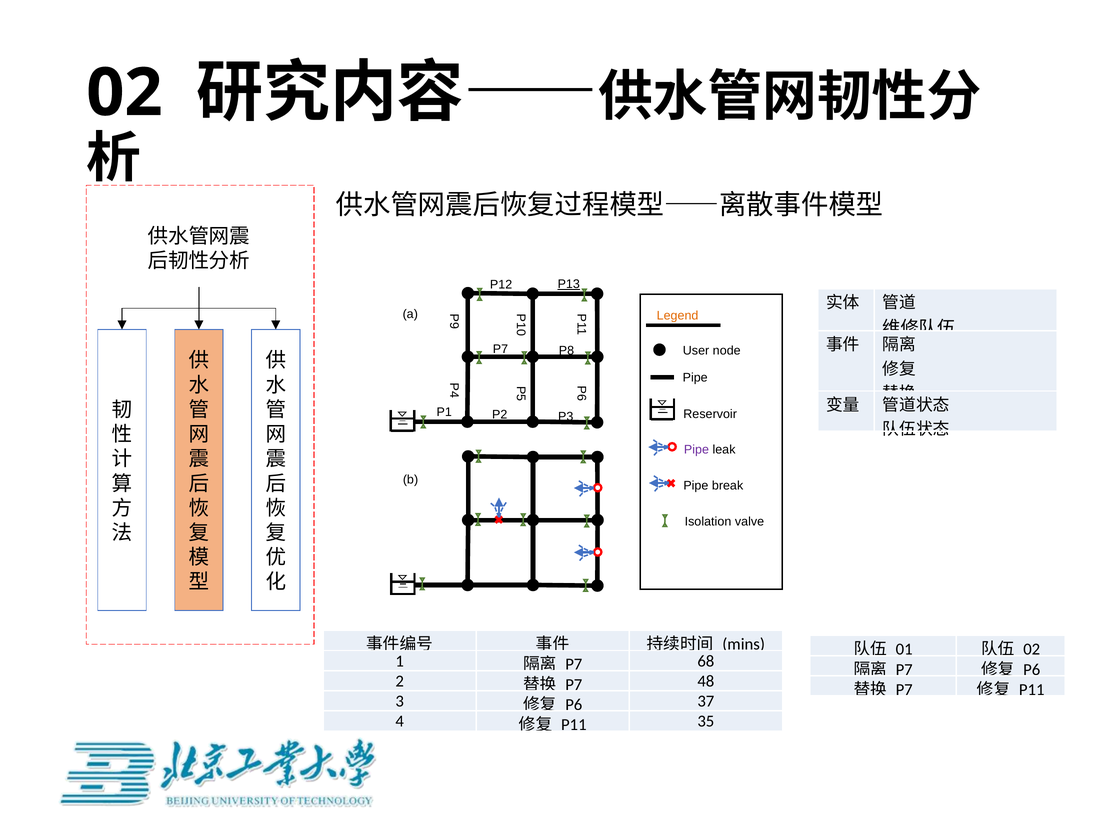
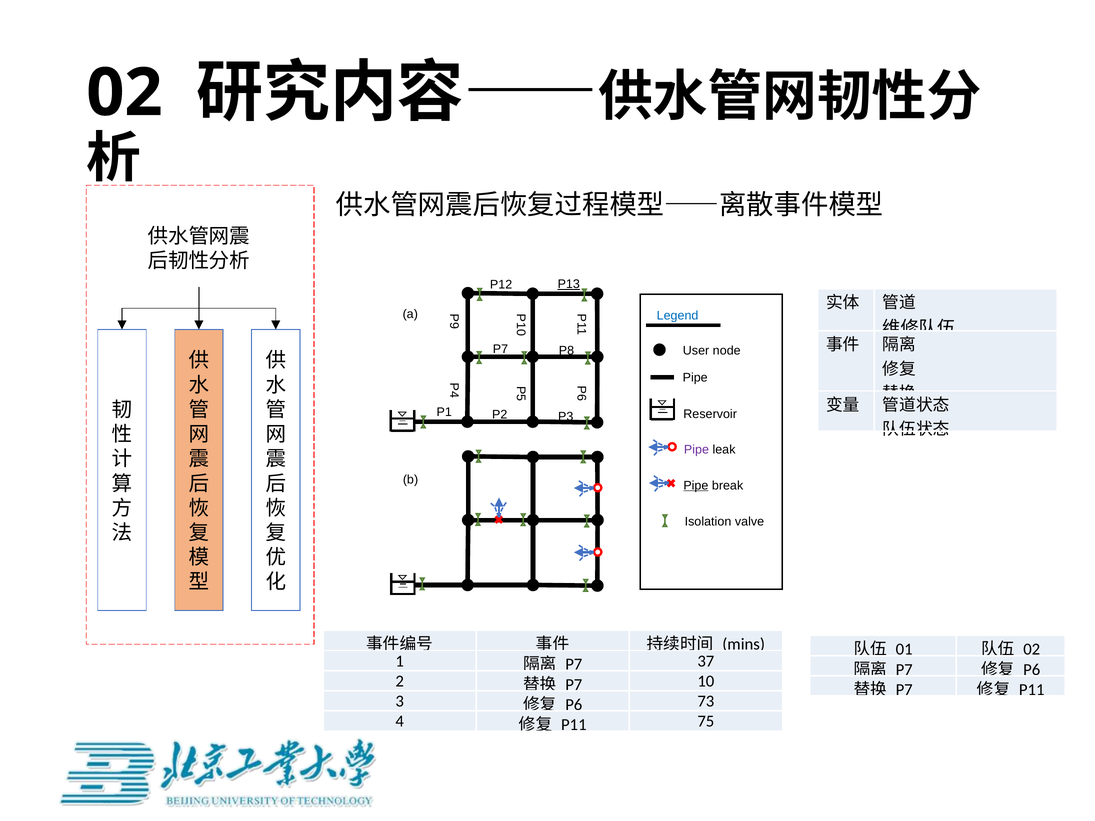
Legend colour: orange -> blue (678, 316)
Pipe underline: none -> present (696, 486)
68: 68 -> 37 (706, 661)
48: 48 -> 10 (706, 681)
37: 37 -> 73 (706, 701)
35: 35 -> 75 (706, 722)
